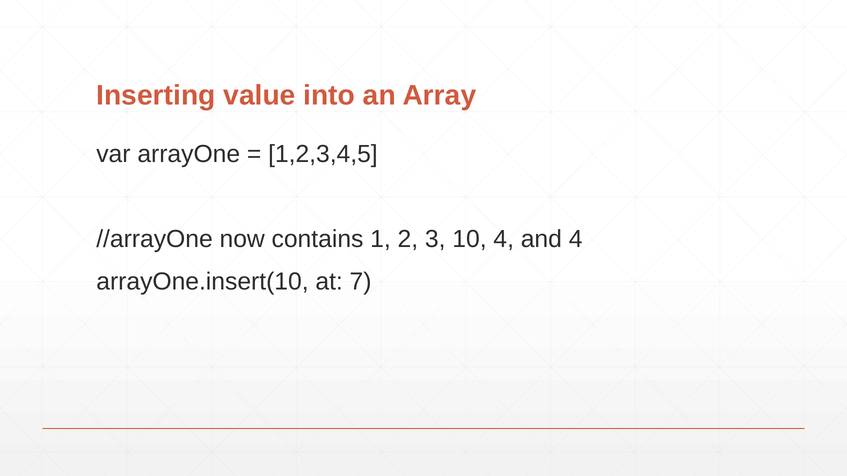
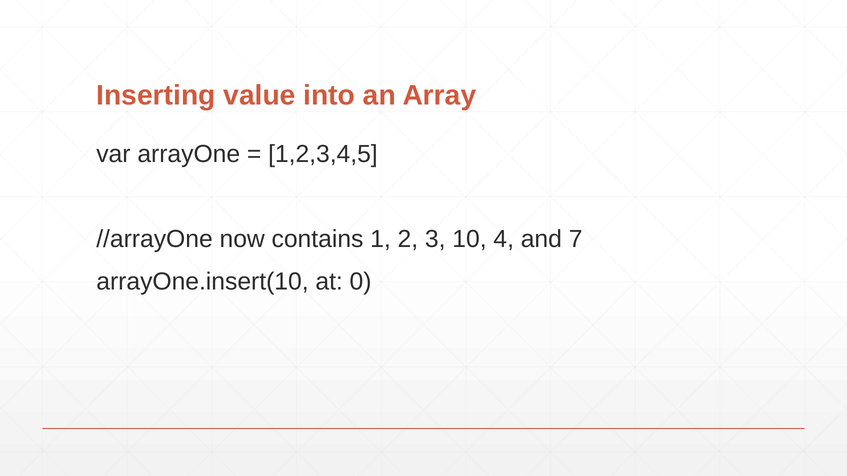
and 4: 4 -> 7 (576, 239)
7: 7 -> 0 (361, 282)
